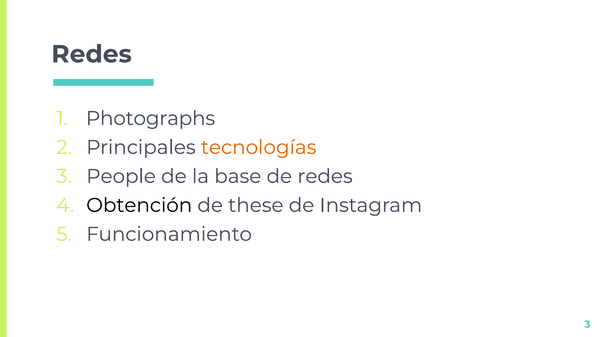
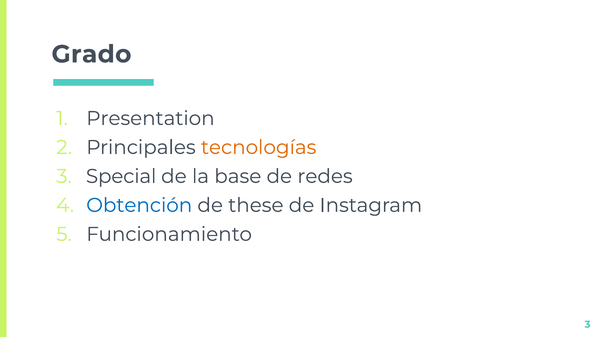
Redes: Redes -> Grado (91, 54)
Photographs: Photographs -> Presentation (150, 118)
People: People -> Special (121, 176)
Obtención colour: black -> blue (139, 205)
